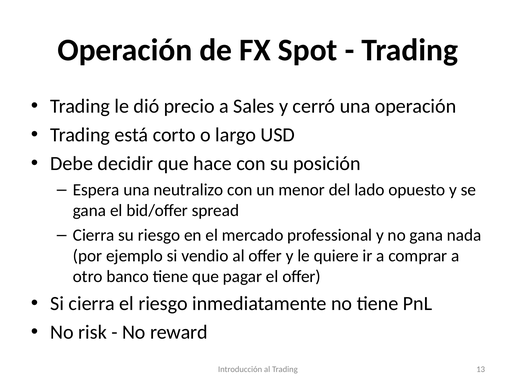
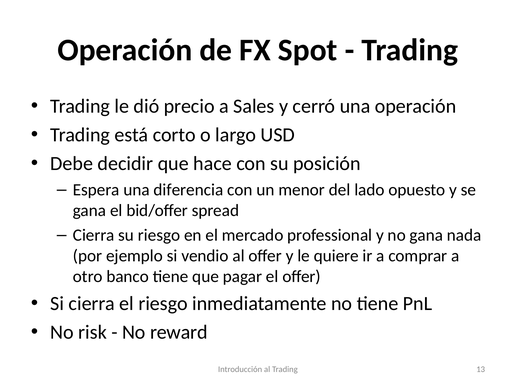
neutralizo: neutralizo -> diferencia (188, 190)
